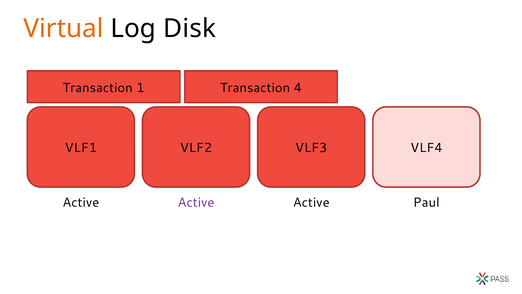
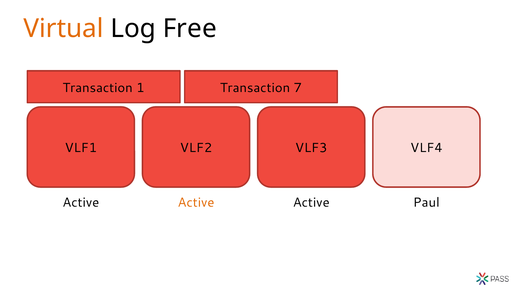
Disk: Disk -> Free (190, 29)
4: 4 -> 7 (298, 88)
Active colour: purple -> orange (196, 202)
